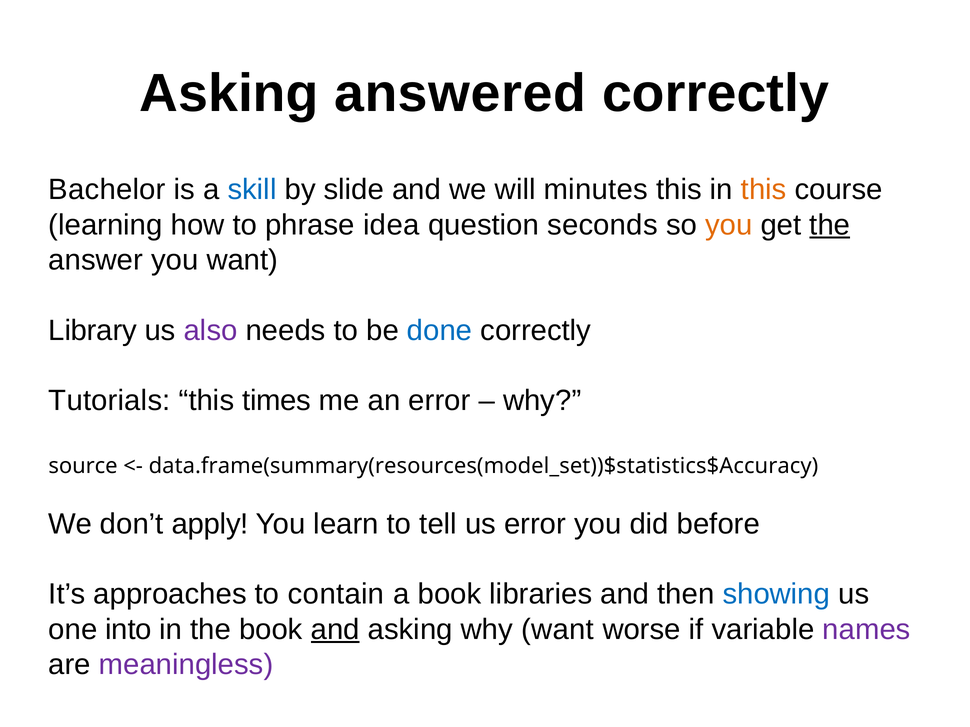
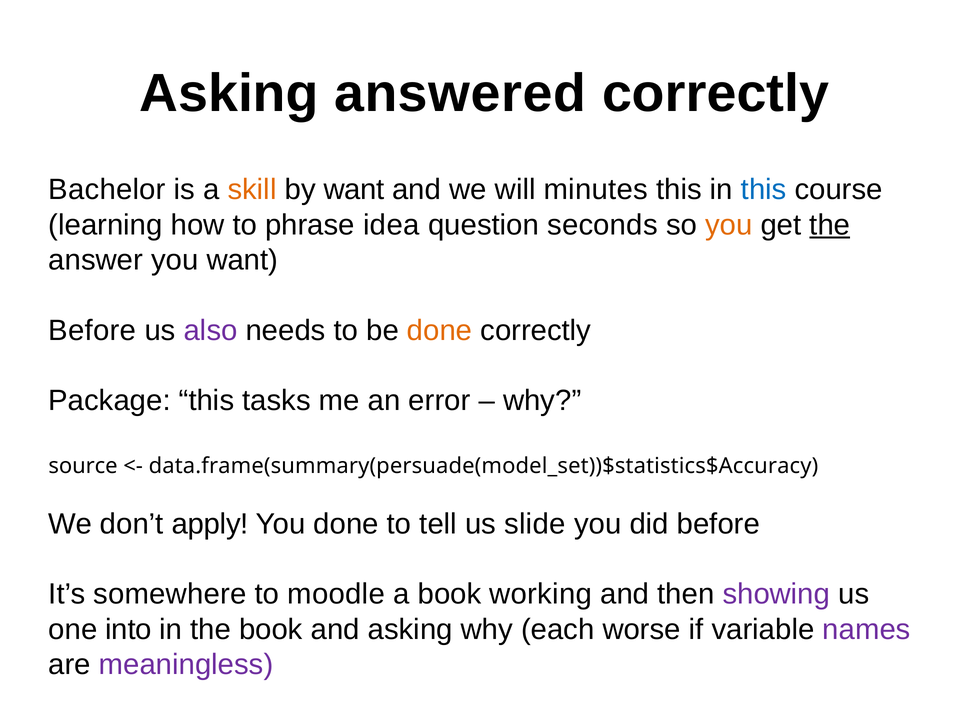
skill colour: blue -> orange (252, 190)
by slide: slide -> want (354, 190)
this colour: orange -> blue (764, 190)
Library: Library -> Before (92, 331)
done colour: blue -> orange (440, 331)
Tutorials: Tutorials -> Package (110, 401)
times: times -> tasks (276, 401)
data.frame(summary(resources(model_set))$statistics$Accuracy: data.frame(summary(resources(model_set))$statistics$Accuracy -> data.frame(summary(persuade(model_set))$statistics$Accuracy (483, 466)
You learn: learn -> done (346, 524)
us error: error -> slide (535, 524)
approaches: approaches -> somewhere (170, 595)
contain: contain -> moodle (336, 595)
libraries: libraries -> working (541, 595)
showing colour: blue -> purple (776, 595)
and underline: present -> none (335, 630)
why want: want -> each (558, 630)
